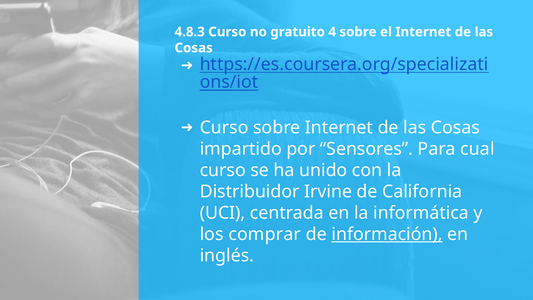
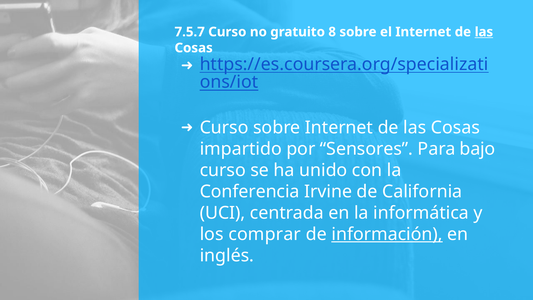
4.8.3: 4.8.3 -> 7.5.7 (190, 32)
4: 4 -> 8 (332, 32)
las underline: none -> present (484, 32)
cual: cual -> bajo (477, 149)
Distribuidor: Distribuidor -> Conferencia (250, 191)
